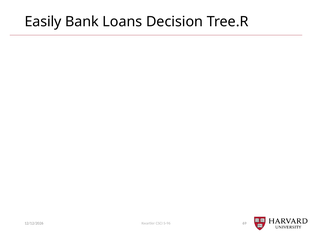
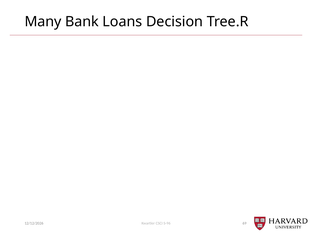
Easily: Easily -> Many (43, 22)
